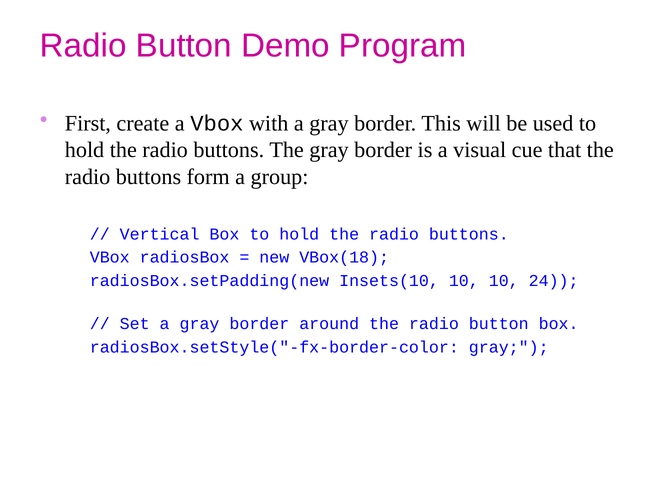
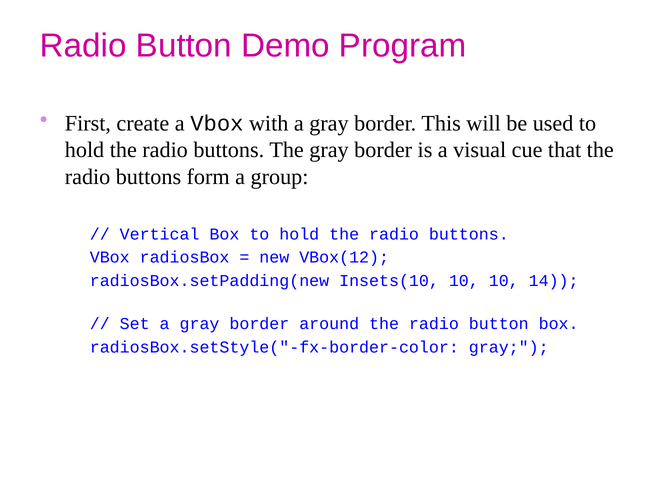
VBox(18: VBox(18 -> VBox(12 (344, 257)
24: 24 -> 14 (554, 280)
